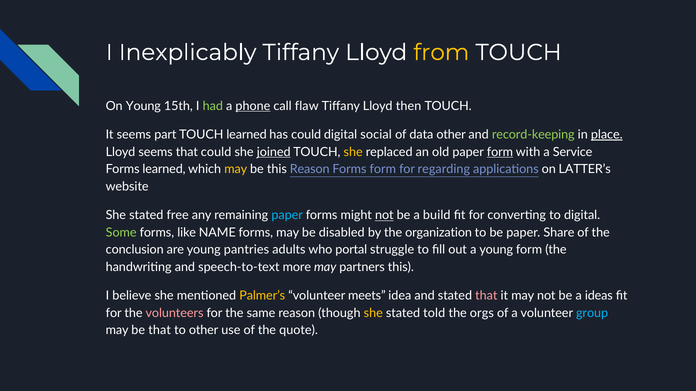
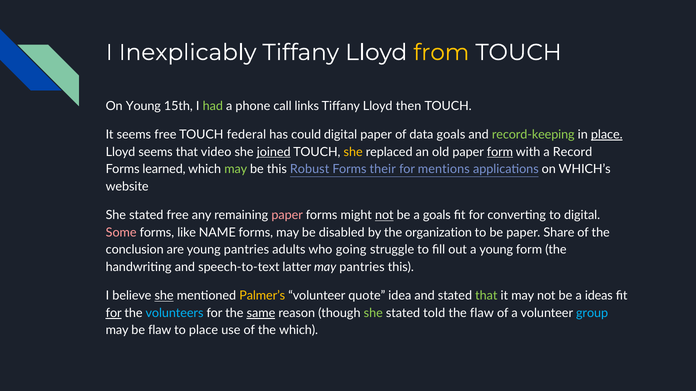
phone underline: present -> none (253, 106)
flaw: flaw -> links (307, 106)
seems part: part -> free (165, 135)
TOUCH learned: learned -> federal (246, 135)
digital social: social -> paper (376, 135)
data other: other -> goals (451, 135)
that could: could -> video (216, 152)
Service: Service -> Record (573, 152)
may colour: yellow -> light green (236, 169)
this Reason: Reason -> Robust (310, 169)
Forms form: form -> their (383, 169)
regarding: regarding -> mentions (444, 169)
LATTER’s: LATTER’s -> WHICH’s (585, 169)
paper colour: light blue -> pink (287, 216)
a build: build -> goals (437, 216)
Some colour: light green -> pink (121, 233)
portal: portal -> going (351, 250)
more: more -> latter (297, 267)
may partners: partners -> pantries (362, 267)
she underline: none -> present (164, 296)
meets: meets -> quote (367, 296)
that colour: pink -> light green (486, 296)
for underline: none -> present (114, 313)
volunteers colour: pink -> light blue (174, 313)
same underline: none -> present (261, 313)
she colour: yellow -> light green (373, 313)
the orgs: orgs -> flaw (482, 313)
be that: that -> flaw (160, 331)
to other: other -> place (204, 331)
the quote: quote -> which (299, 331)
